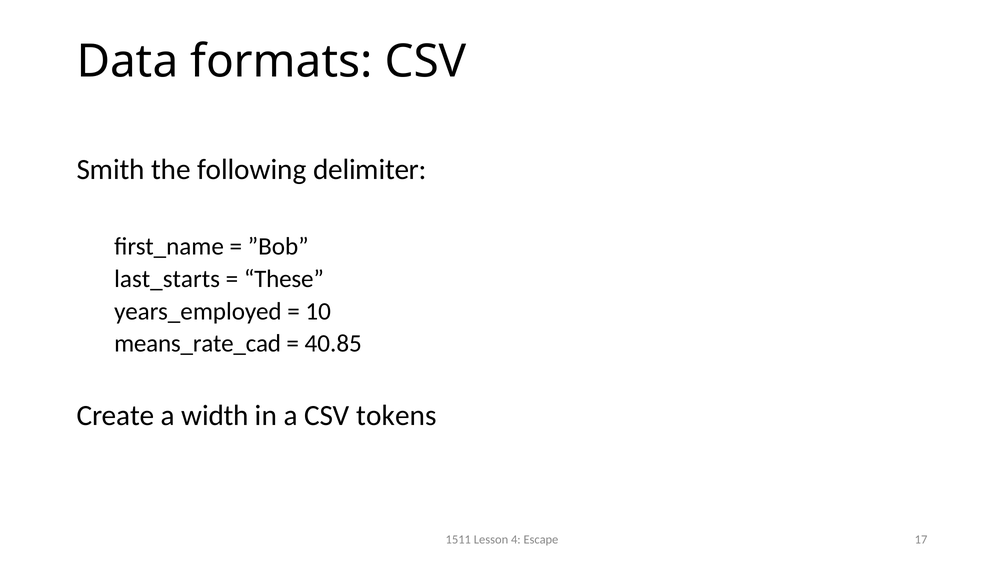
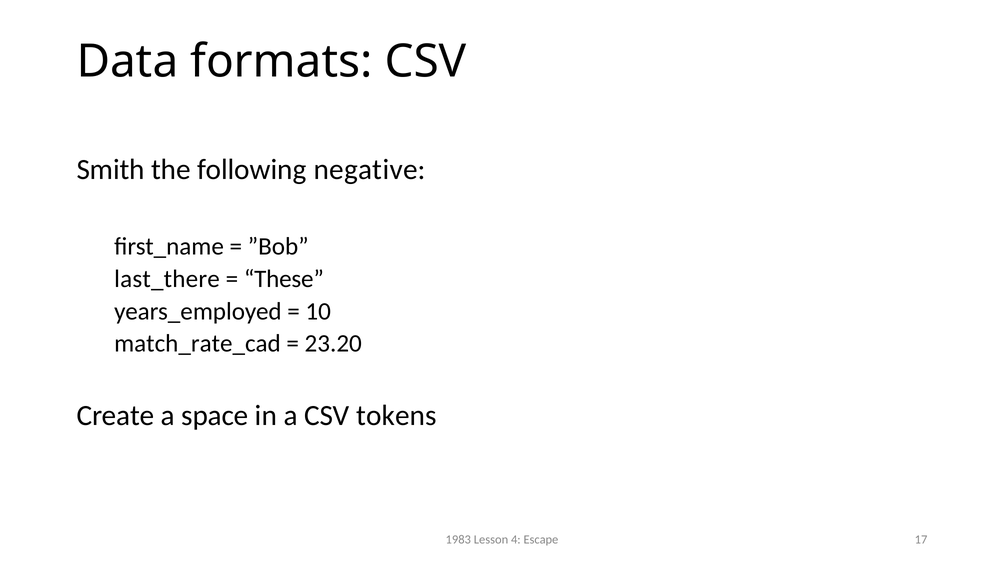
delimiter: delimiter -> negative (370, 170)
last_starts: last_starts -> last_there (167, 279)
means_rate_cad: means_rate_cad -> match_rate_cad (197, 343)
40.85: 40.85 -> 23.20 (333, 343)
width: width -> space (215, 416)
1511: 1511 -> 1983 (458, 539)
